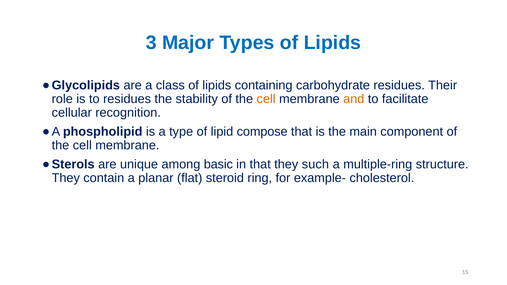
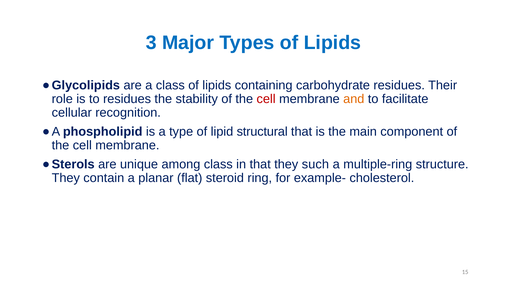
cell colour: orange -> red (266, 99)
compose: compose -> structural (262, 132)
among basic: basic -> class (218, 165)
